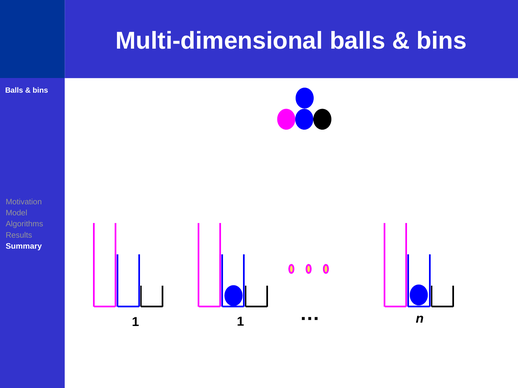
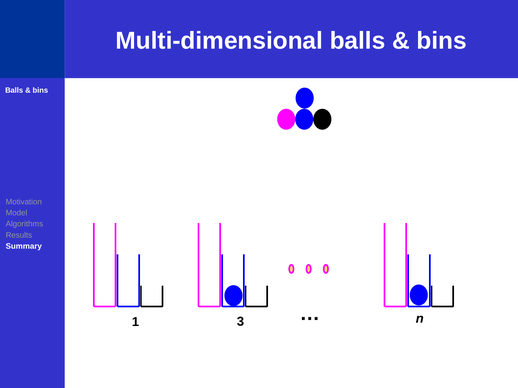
1 1: 1 -> 3 (240, 322)
